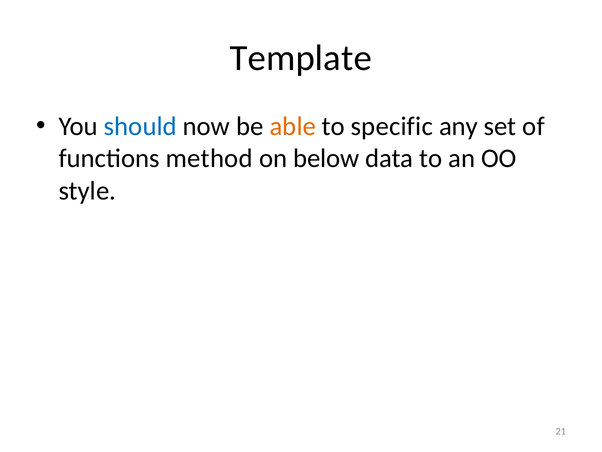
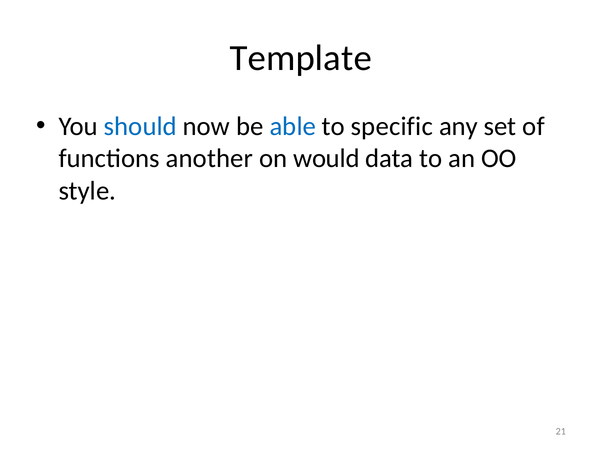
able colour: orange -> blue (293, 126)
method: method -> another (209, 158)
below: below -> would (326, 158)
